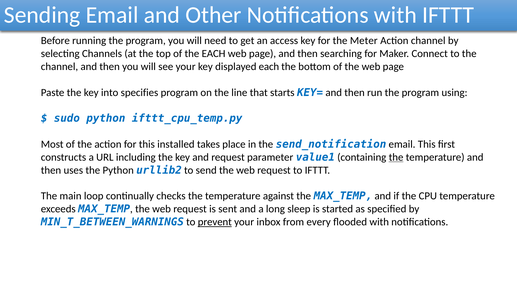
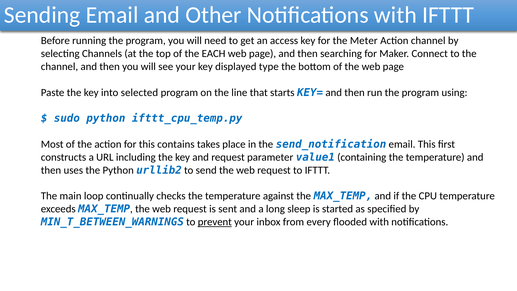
displayed each: each -> type (269, 67)
specifies: specifies -> selected (139, 92)
installed: installed -> contains (176, 144)
the underline: present -> none (396, 157)
